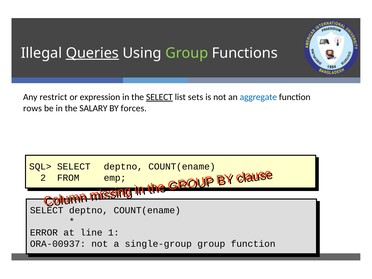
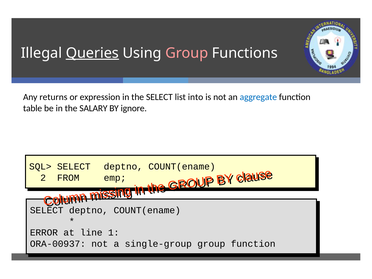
Group colour: light green -> pink (187, 53)
restrict: restrict -> returns (53, 97)
SELECT underline: present -> none (159, 97)
sets: sets -> into (196, 97)
rows: rows -> table (33, 108)
forces: forces -> ignore (134, 108)
